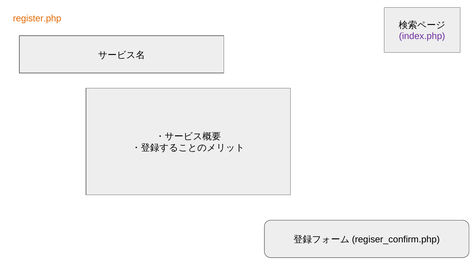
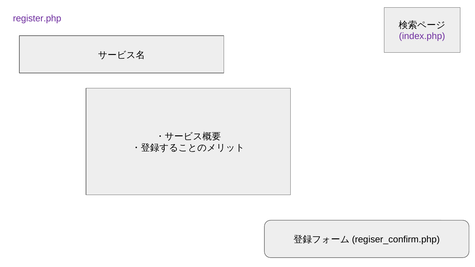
register.php colour: orange -> purple (37, 19)
